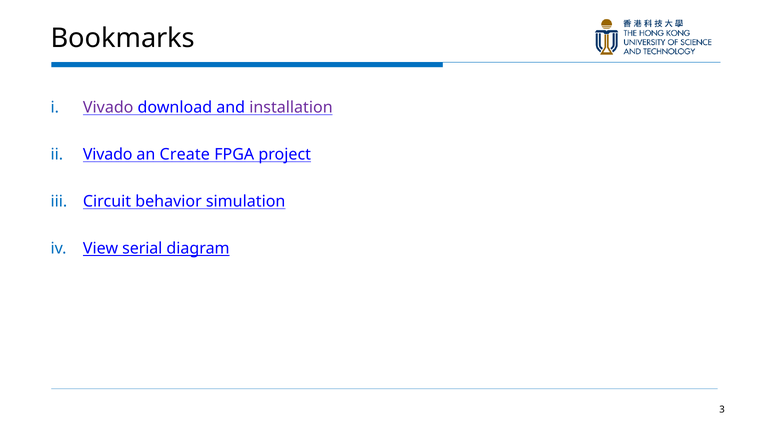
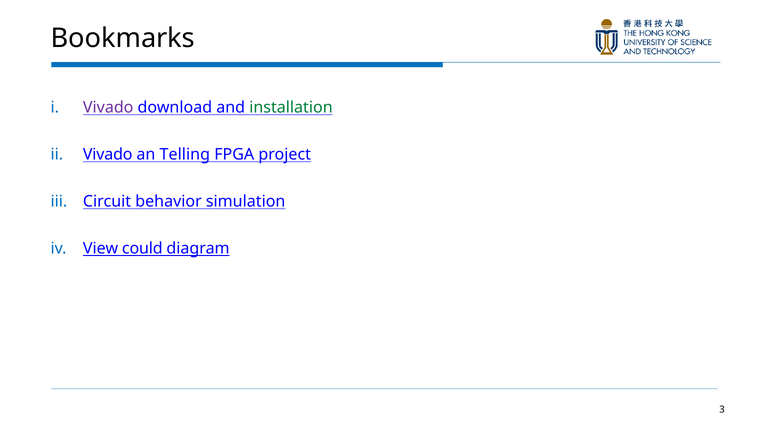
installation colour: purple -> green (291, 108)
Create: Create -> Telling (185, 155)
serial: serial -> could (142, 249)
